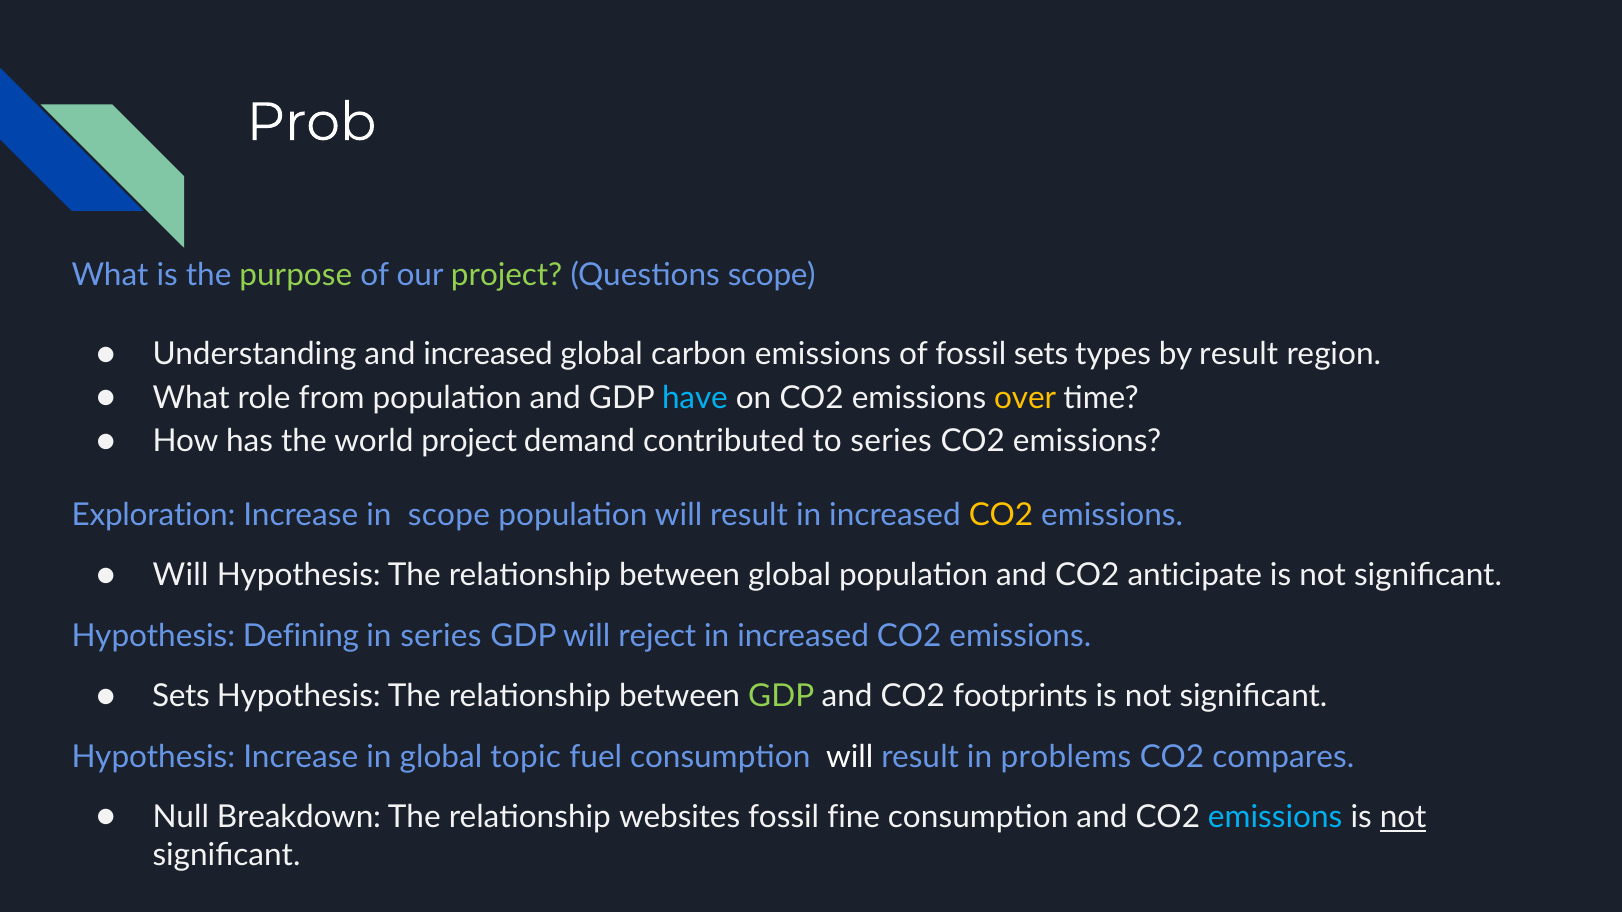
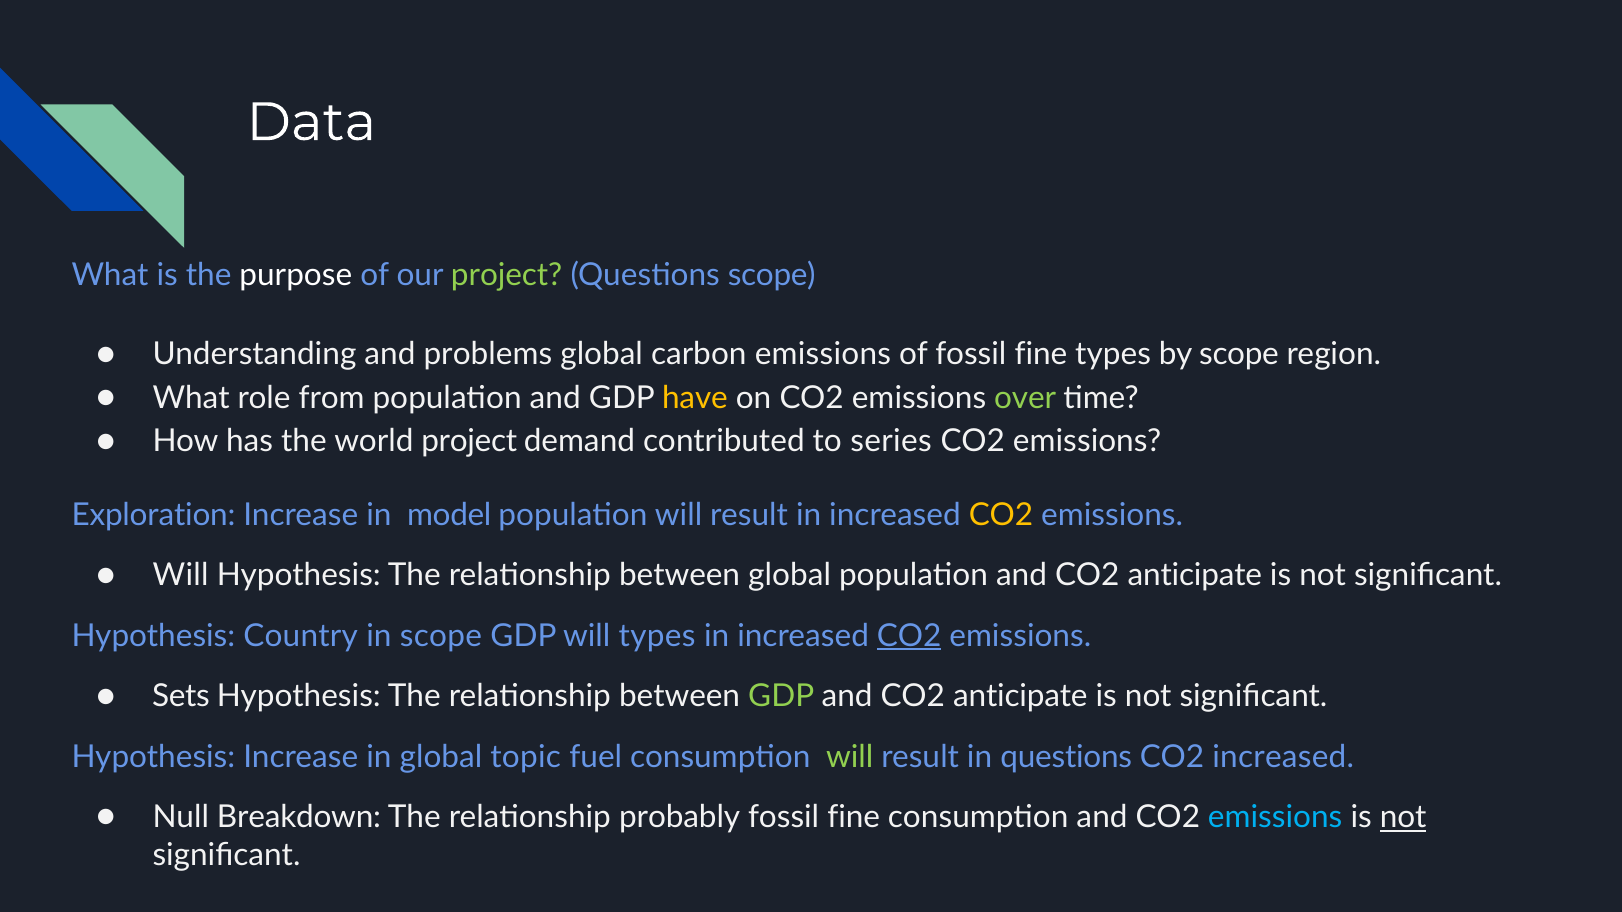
Prob: Prob -> Data (311, 122)
purpose colour: light green -> white (296, 275)
and increased: increased -> problems (488, 354)
of fossil sets: sets -> fine (1041, 354)
by result: result -> scope (1239, 354)
have colour: light blue -> yellow (695, 398)
over colour: yellow -> light green (1025, 398)
in scope: scope -> model (449, 515)
Defining: Defining -> Country (301, 636)
in series: series -> scope (441, 636)
will reject: reject -> types (657, 636)
CO2 underline: none -> present (909, 636)
footprints: footprints -> anticipate (1020, 697)
will colour: white -> light green (850, 757)
in problems: problems -> questions (1066, 757)
CO2 compares: compares -> increased (1283, 757)
websites: websites -> probably (680, 817)
